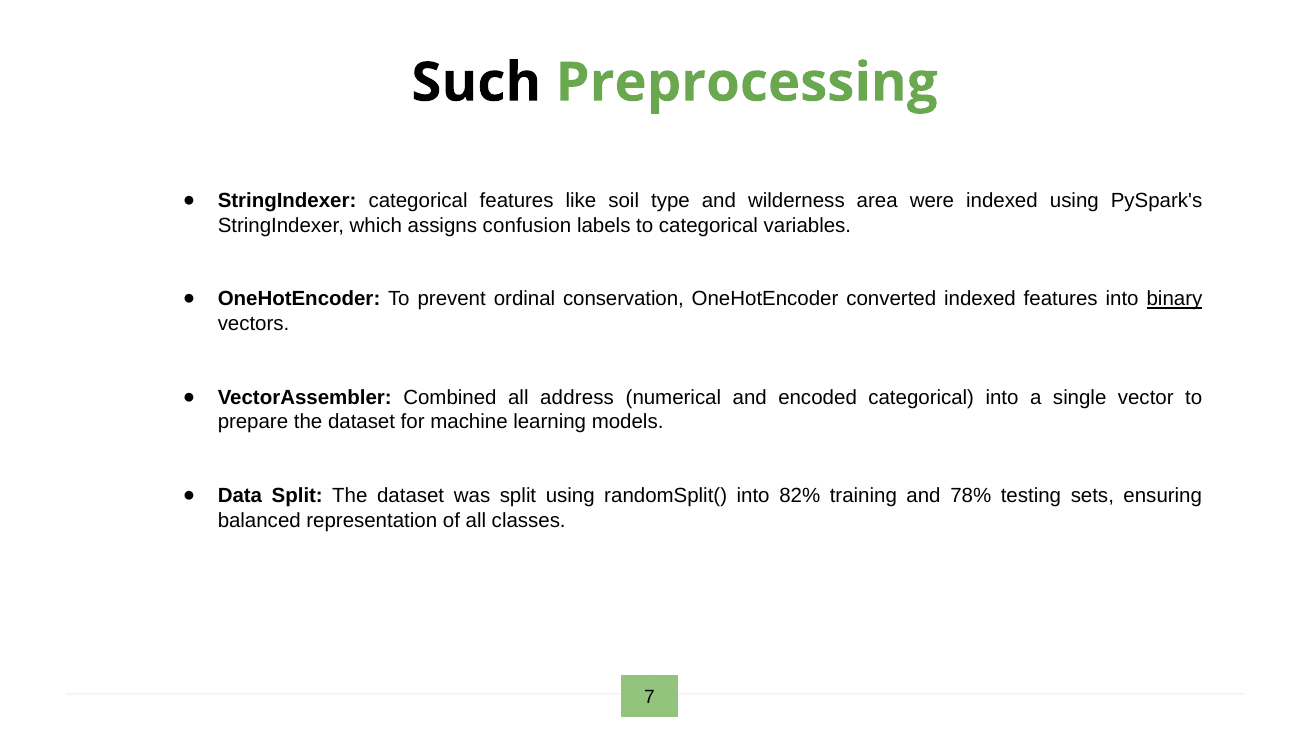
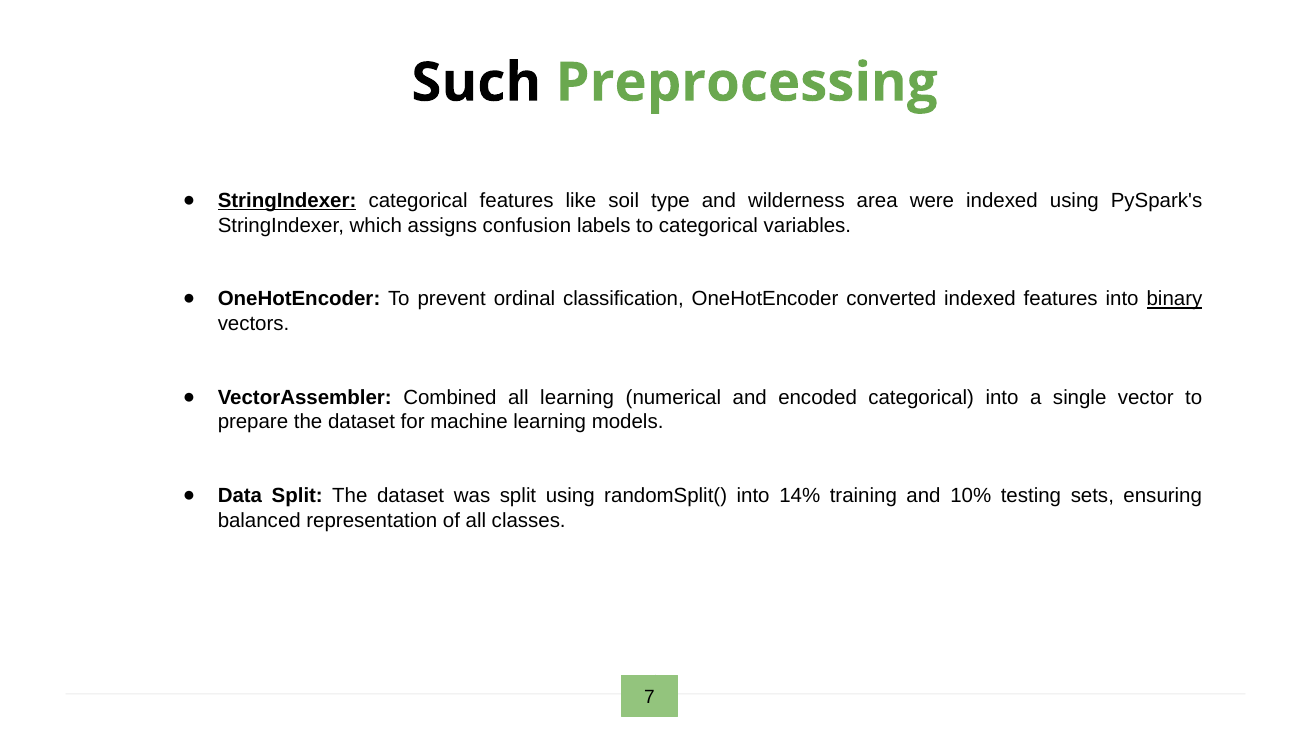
StringIndexer underline: none -> present (287, 201)
conservation: conservation -> classification (623, 299)
all address: address -> learning (577, 397)
82%: 82% -> 14% (800, 496)
78%: 78% -> 10% (971, 496)
